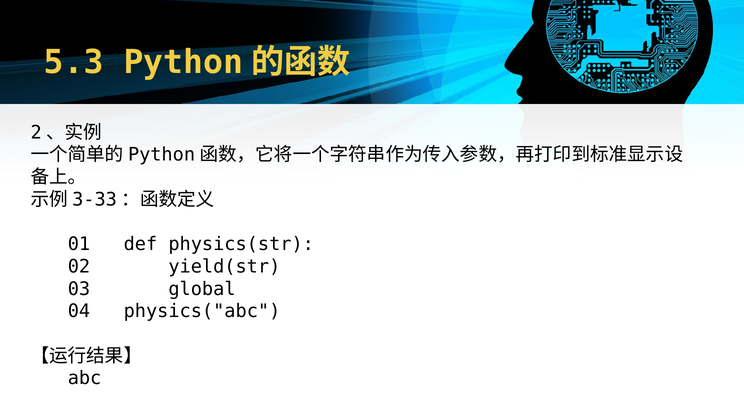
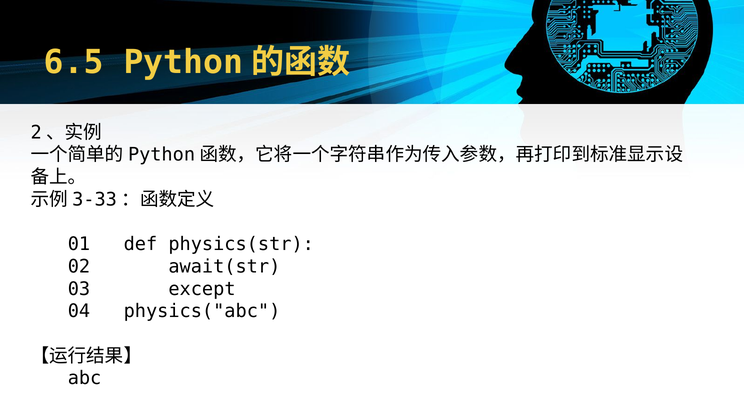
5.3: 5.3 -> 6.5 (74, 62)
yield(str: yield(str -> await(str (224, 266)
global: global -> except (202, 289)
